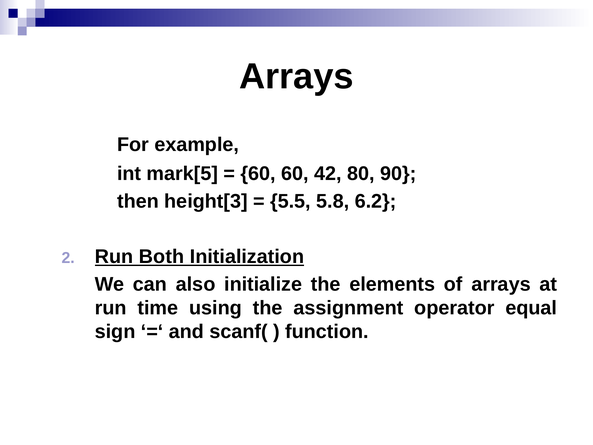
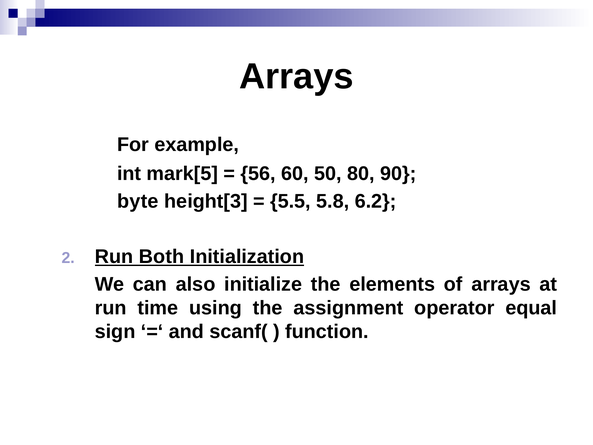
60: 60 -> 56 (258, 173)
42: 42 -> 50 (328, 173)
then: then -> byte (138, 201)
